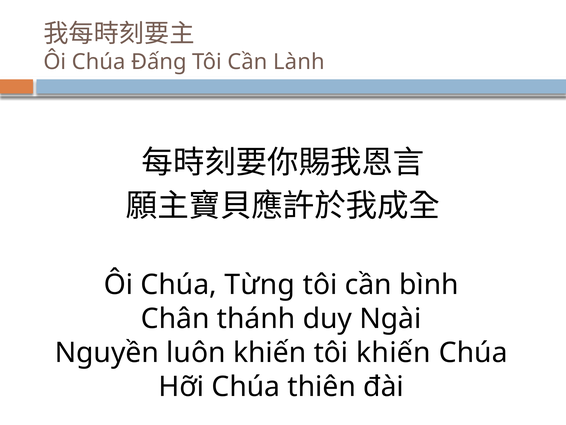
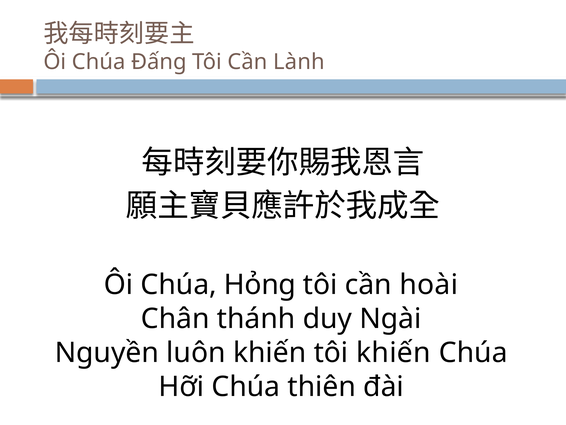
Từng: Từng -> Hỏng (260, 284)
bình: bình -> hoài (429, 284)
